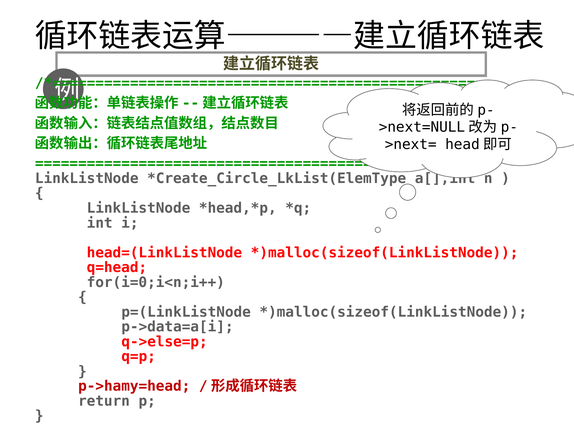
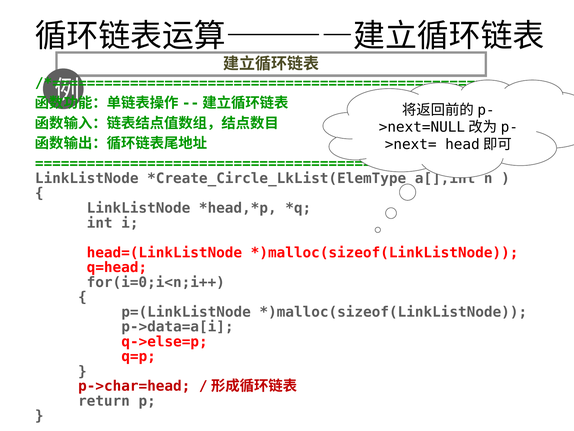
p->hamy=head: p->hamy=head -> p->char=head (134, 386)
